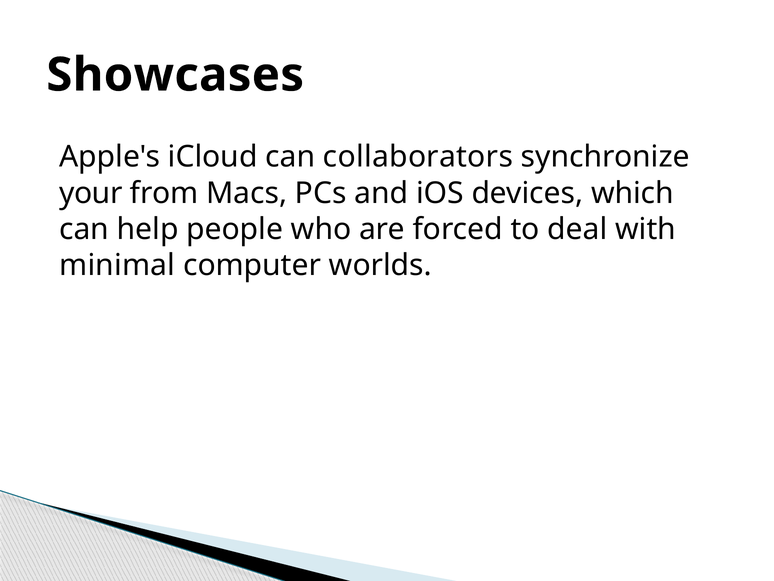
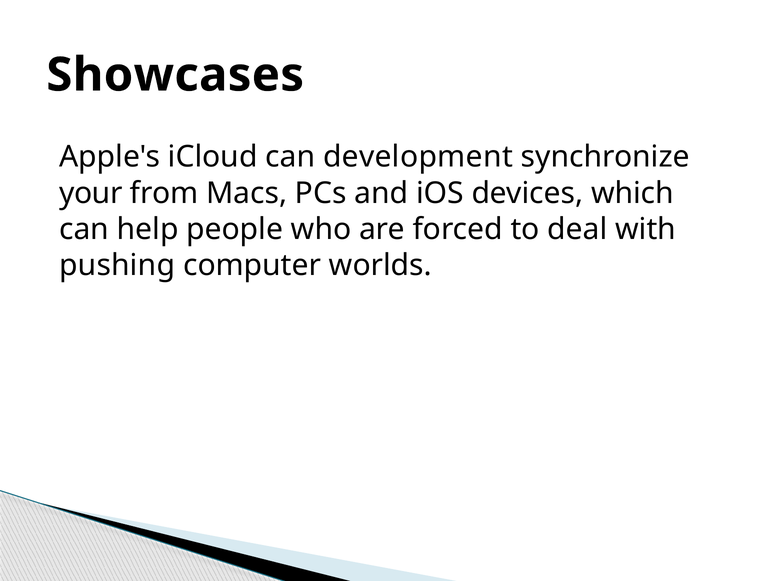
collaborators: collaborators -> development (418, 157)
minimal: minimal -> pushing (117, 265)
